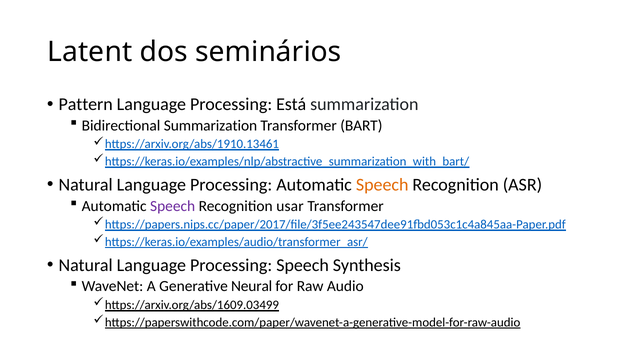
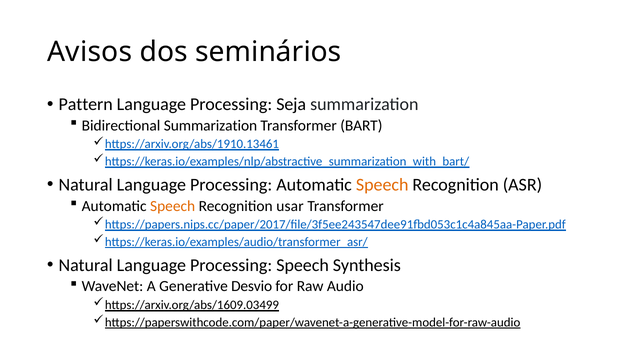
Latent: Latent -> Avisos (90, 52)
Está: Está -> Seja (291, 104)
Speech colour: purple -> orange (173, 206)
Neural: Neural -> Desvio (252, 286)
